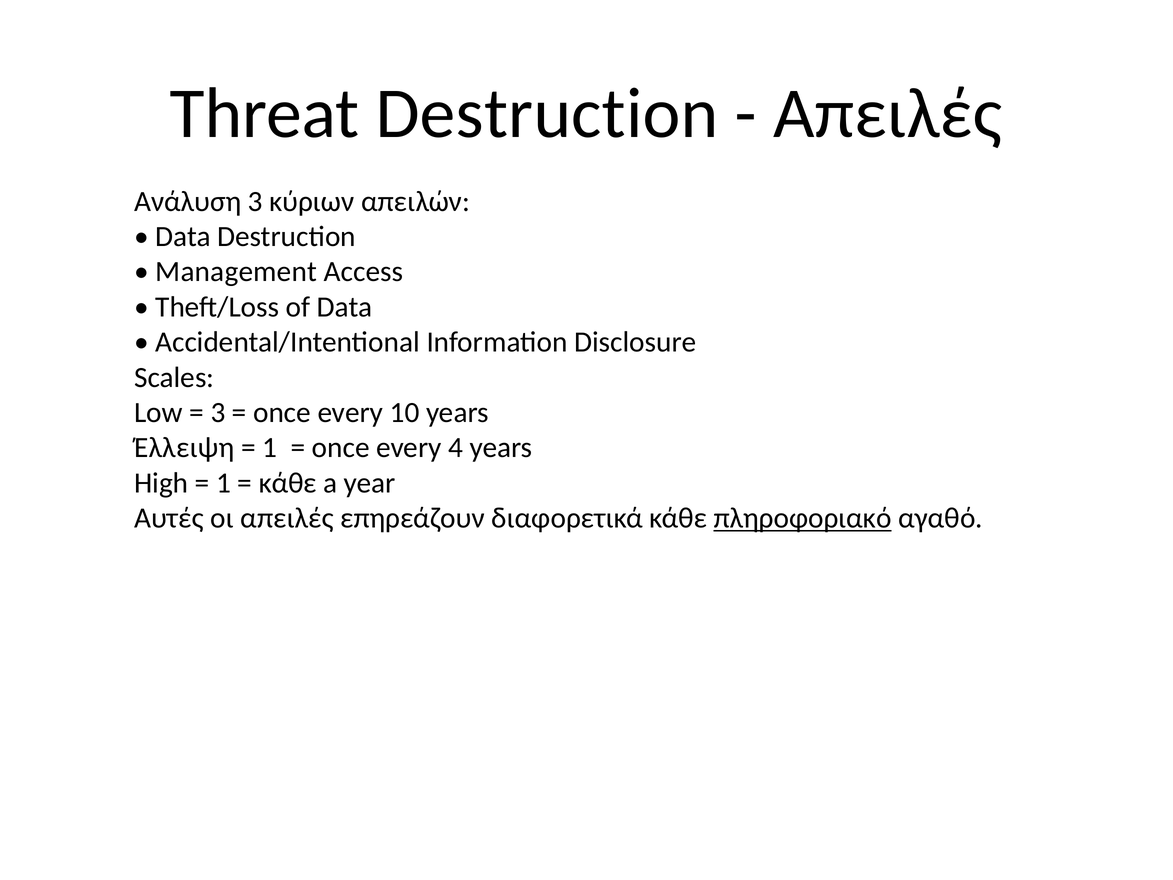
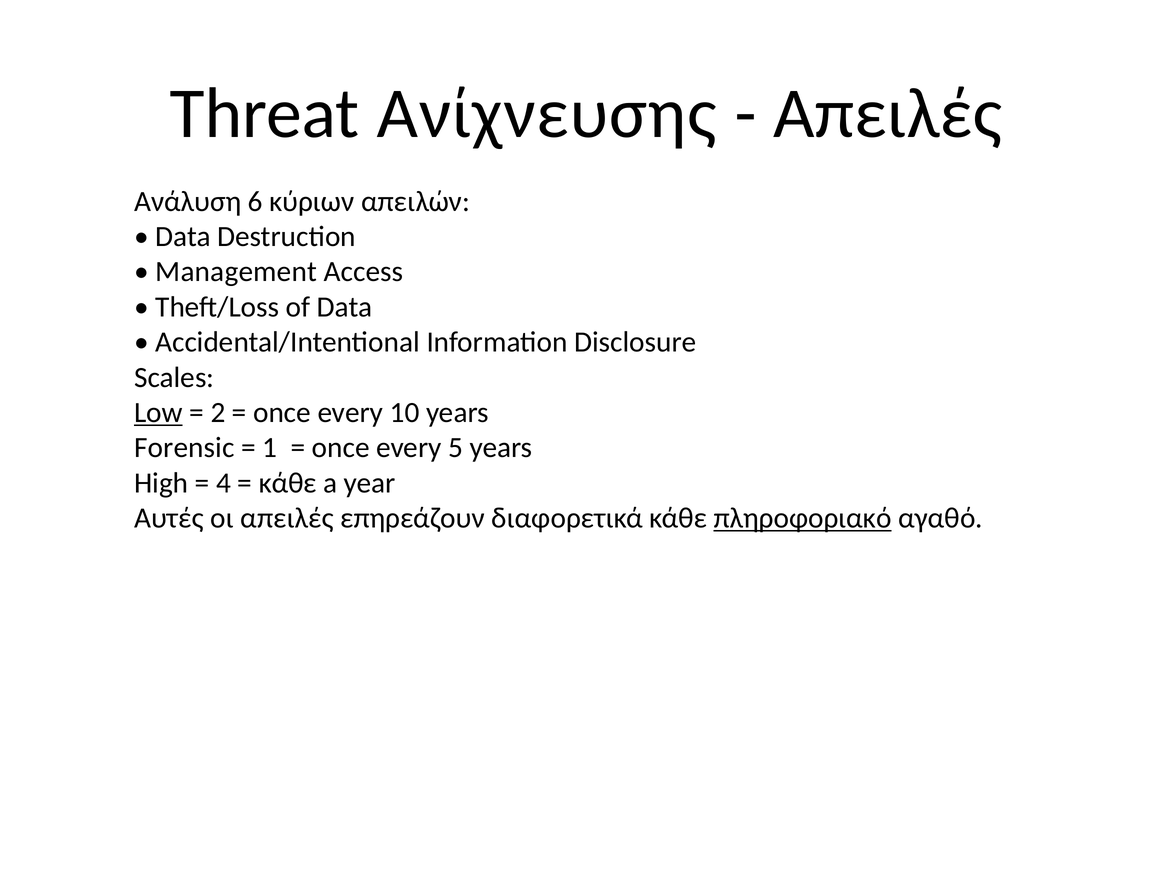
Threat Destruction: Destruction -> Ανίχνευσης (547, 114)
Ανάλυση 3: 3 -> 6 (255, 201)
Low underline: none -> present (158, 412)
3: 3 -> 2 (218, 412)
Έλλειψη: Έλλειψη -> Forensic (184, 448)
4: 4 -> 5 (456, 448)
1: 1 -> 4 (223, 483)
